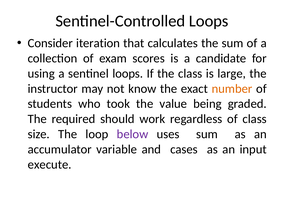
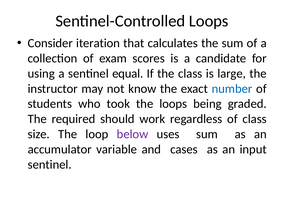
sentinel loops: loops -> equal (128, 73)
number colour: orange -> blue (232, 89)
the value: value -> loops (173, 104)
execute: execute -> sentinel (50, 164)
